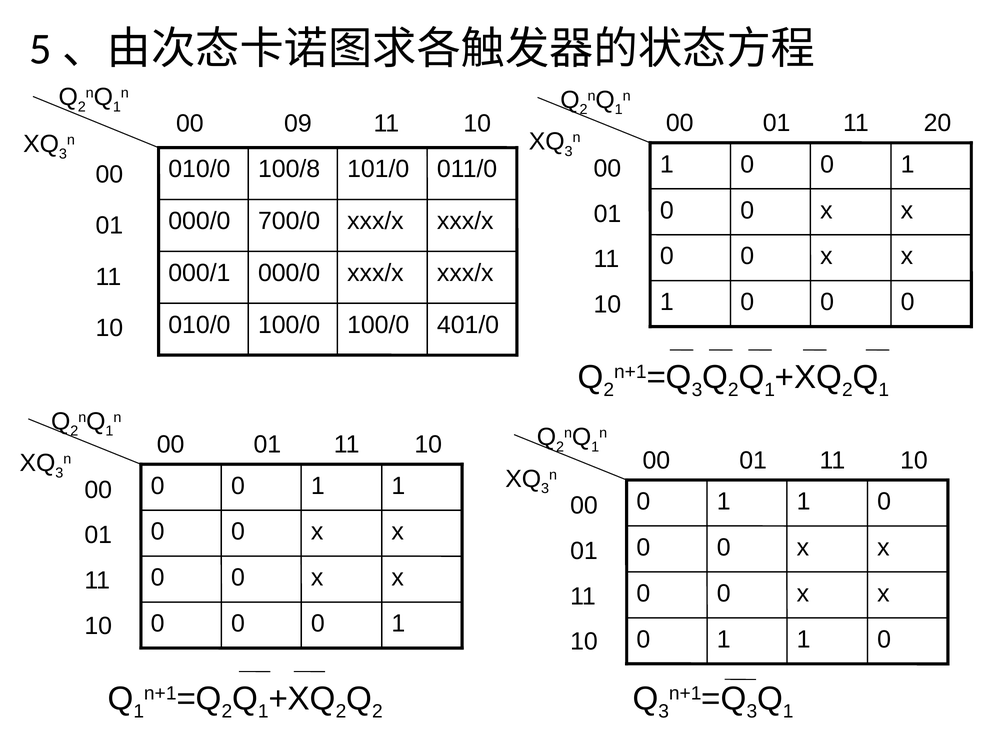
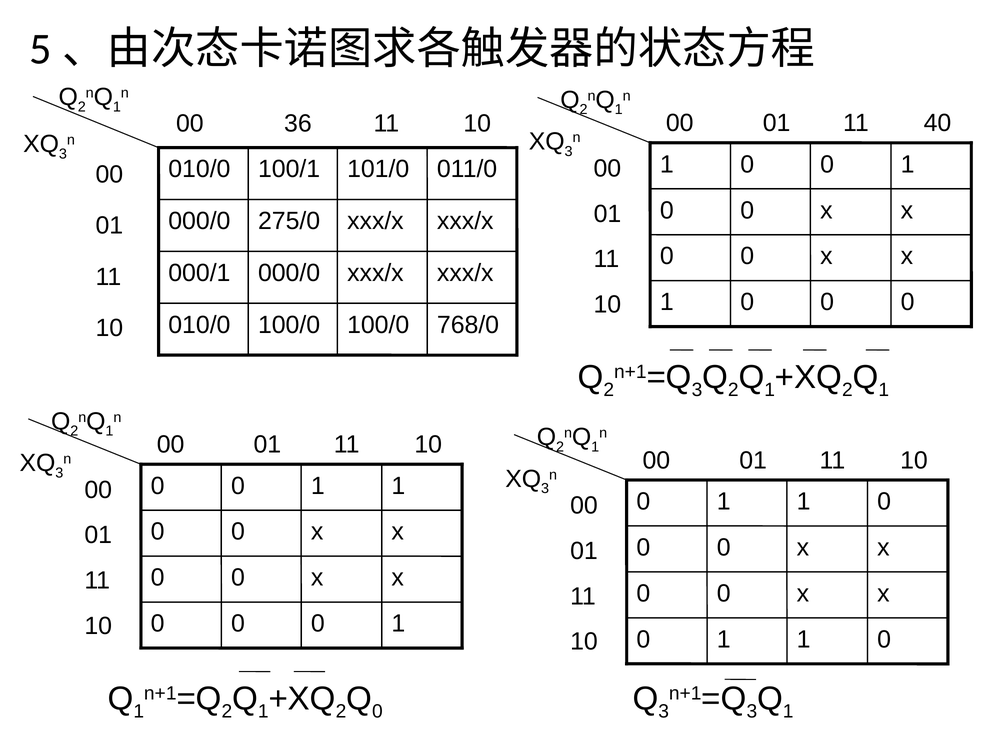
20: 20 -> 40 (937, 123)
09: 09 -> 36 (298, 123)
100/8: 100/8 -> 100/1 (289, 169)
700/0: 700/0 -> 275/0 (289, 221)
401/0: 401/0 -> 768/0 (468, 325)
2: 2 -> 0 (377, 711)
